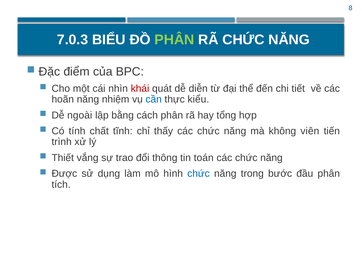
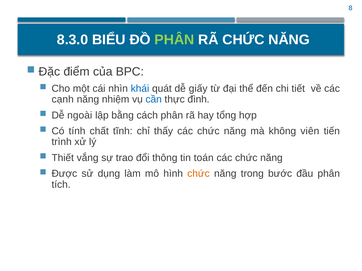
7.0.3: 7.0.3 -> 8.3.0 (73, 40)
khái colour: red -> blue (140, 89)
diễn: diễn -> giấy (198, 89)
hoãn: hoãn -> cạnh (63, 100)
kiểu: kiểu -> đình (198, 100)
chức colour: blue -> orange (198, 174)
